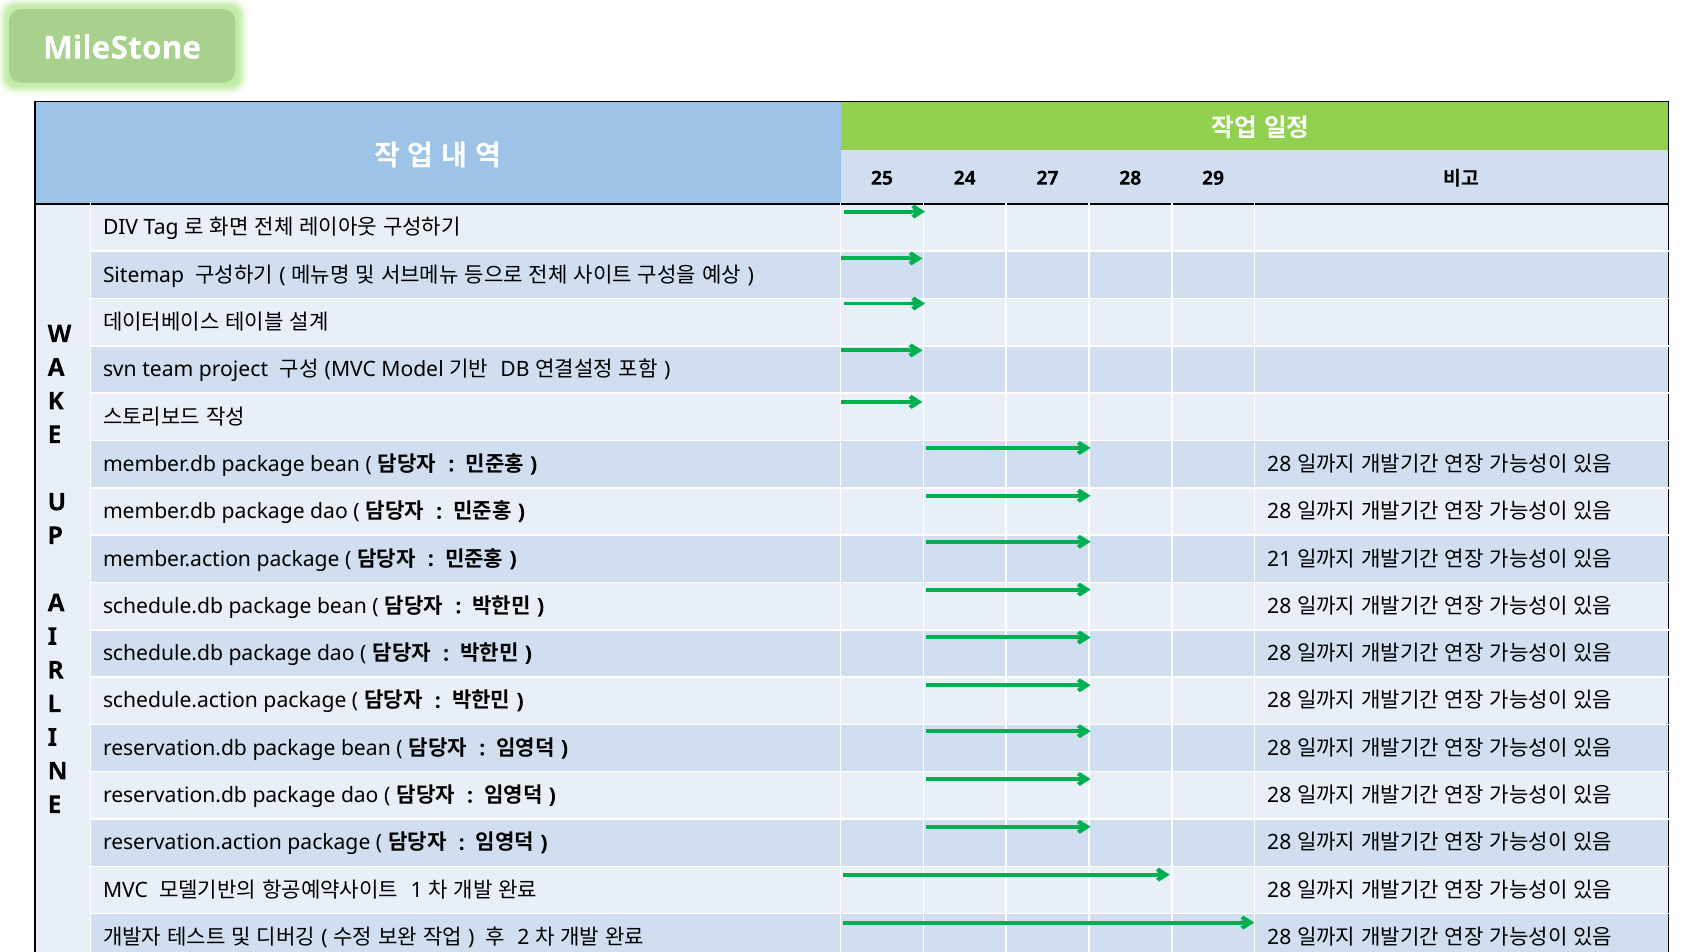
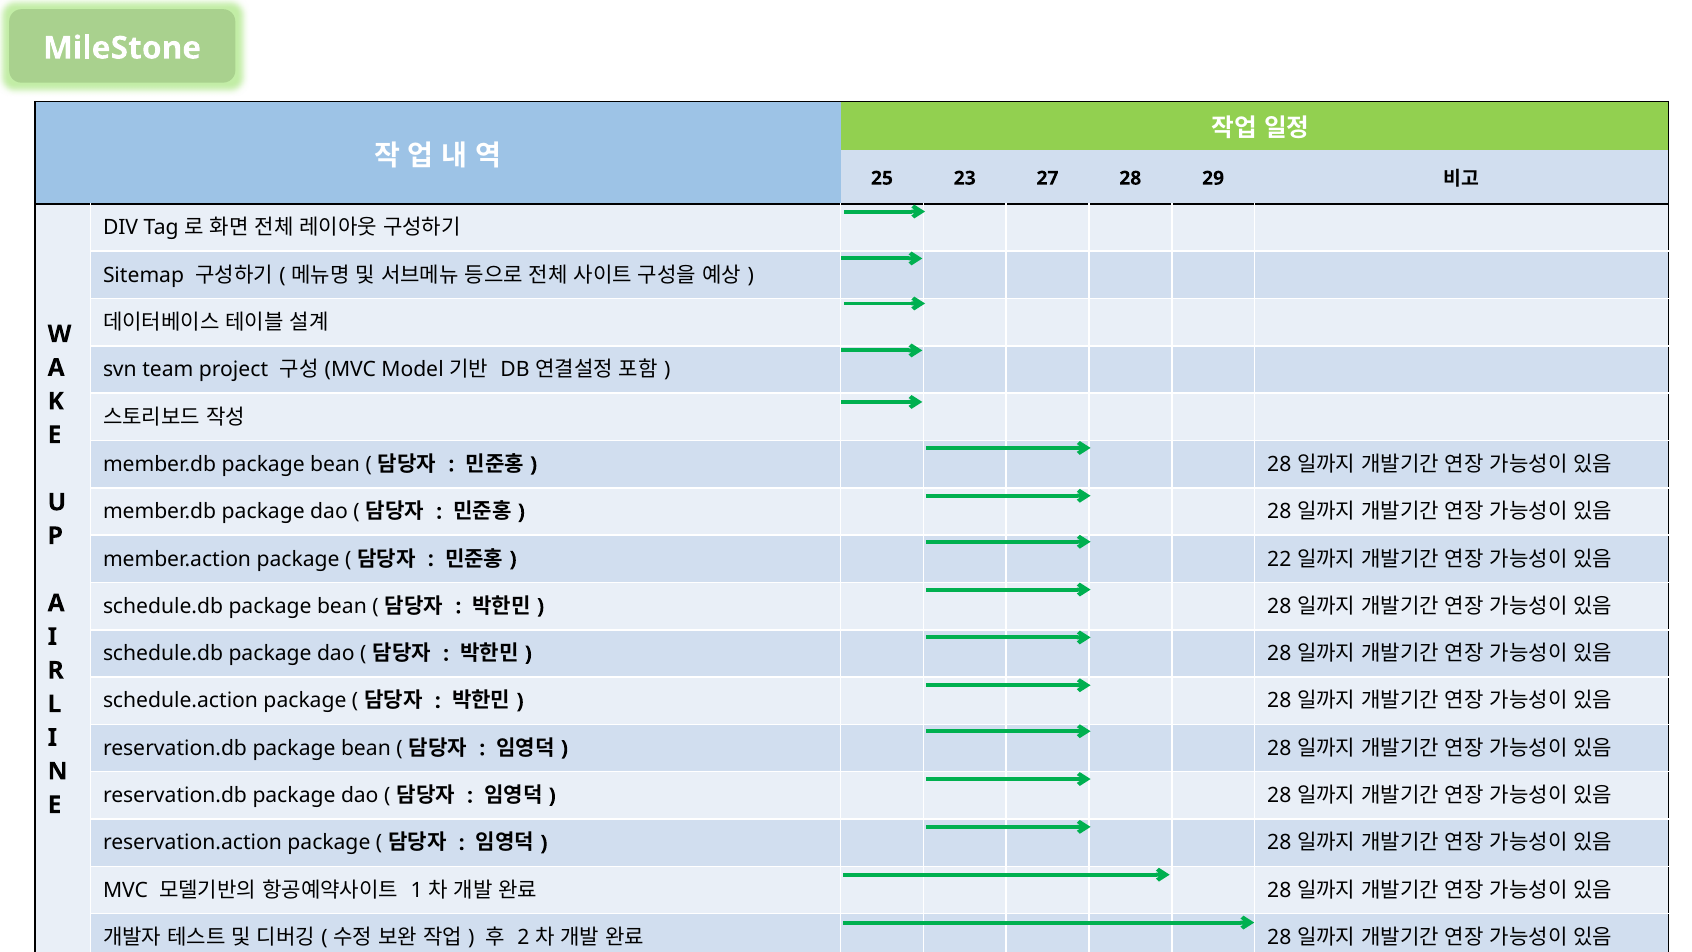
24: 24 -> 23 (965, 178)
21: 21 -> 22 (1279, 559)
